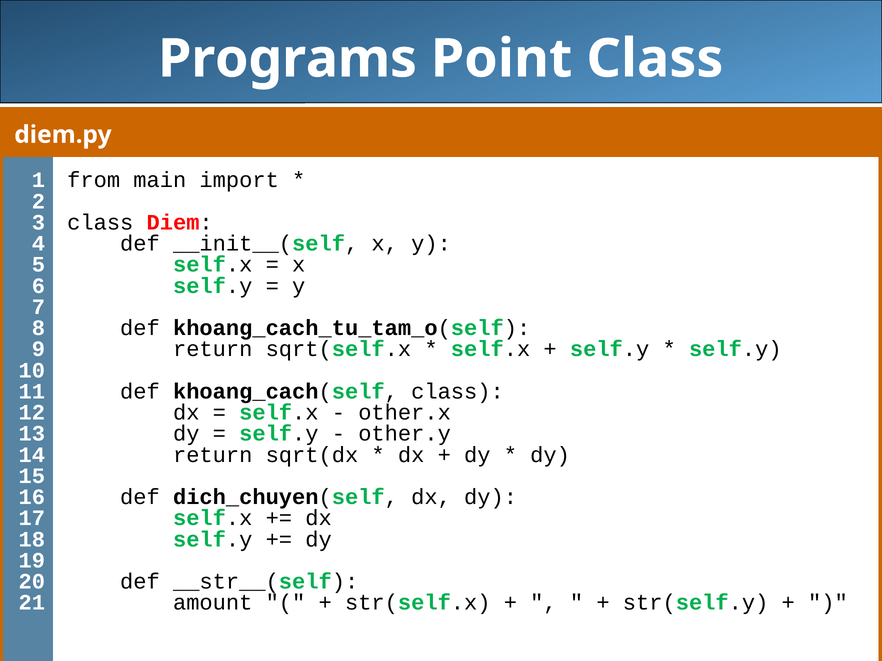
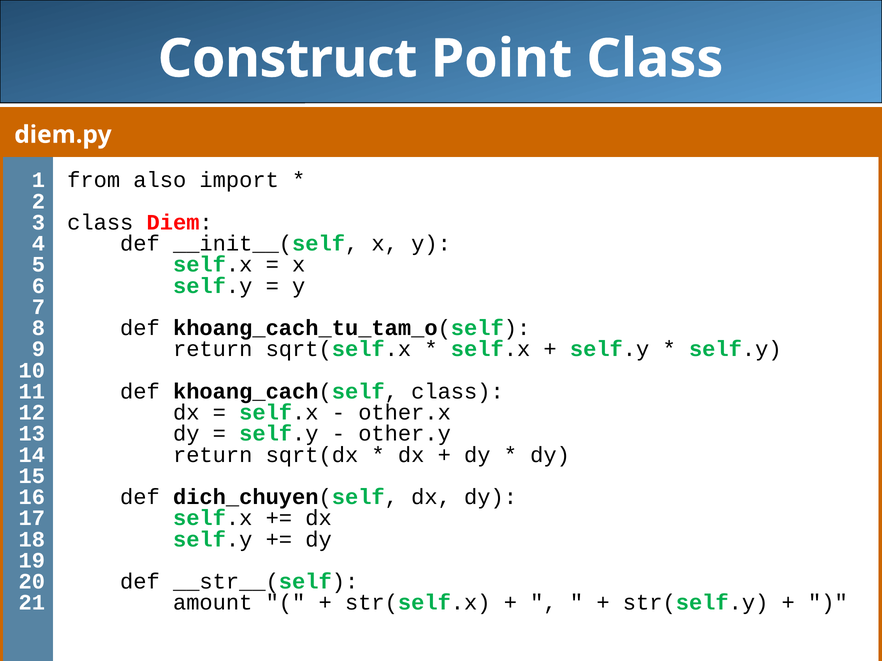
Programs: Programs -> Construct (288, 59)
main: main -> also (160, 180)
